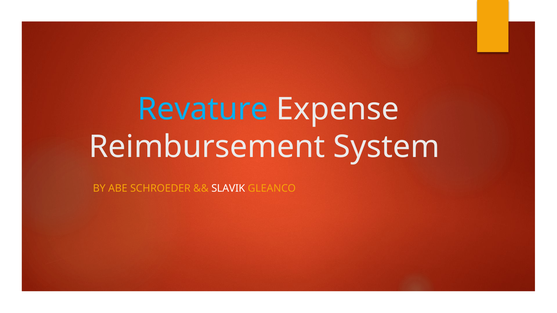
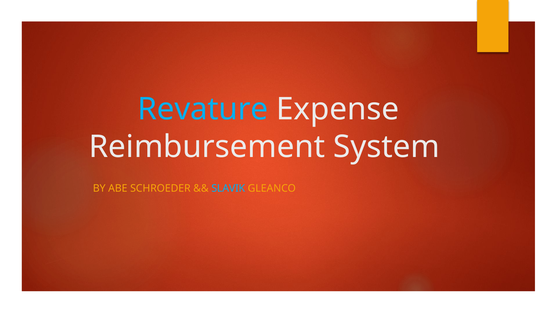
SLAVIK colour: white -> light blue (228, 189)
